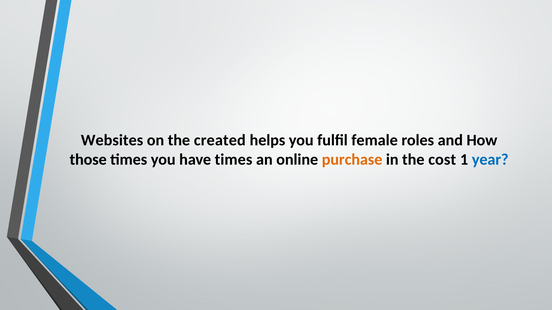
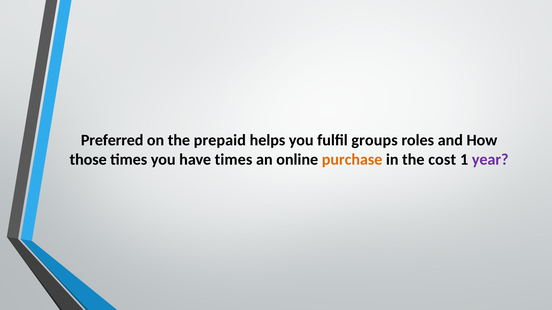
Websites: Websites -> Preferred (112, 140)
created: created -> prepaid (220, 140)
female: female -> groups (375, 140)
year colour: blue -> purple (490, 160)
